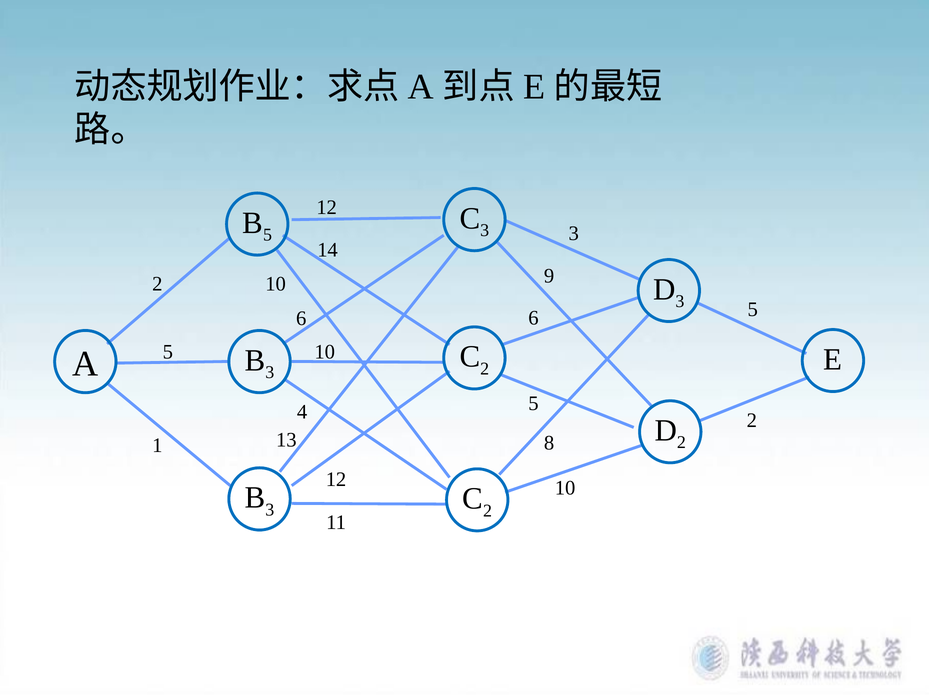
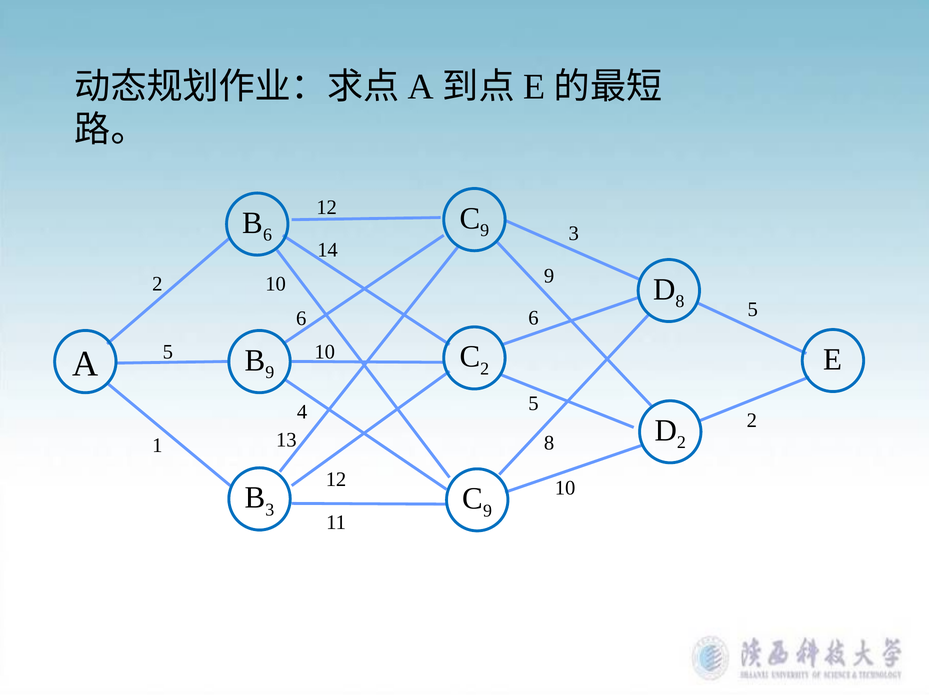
3: 3 -> 9 (485, 231)
5: 5 -> 6 (267, 235)
3: 3 -> 8 (680, 302)
3: 3 -> 9 (270, 373)
2: 2 -> 9 (487, 511)
